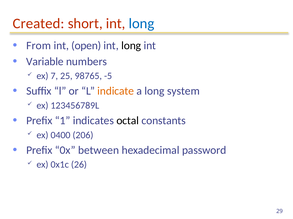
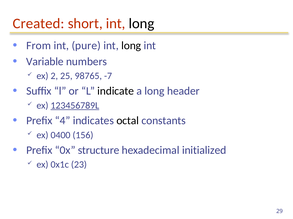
long colour: blue -> black (142, 24)
open: open -> pure (86, 46)
7: 7 -> 2 (54, 76)
-5: -5 -> -7 (108, 76)
indicate colour: orange -> black (116, 91)
system: system -> header (183, 91)
123456789L underline: none -> present (75, 106)
1: 1 -> 4 (63, 121)
206: 206 -> 156 (83, 136)
between: between -> structure (99, 151)
password: password -> initialized (204, 151)
26: 26 -> 23 (79, 165)
